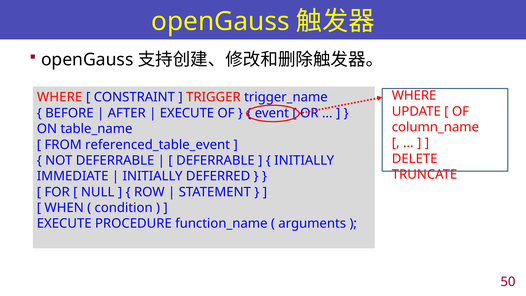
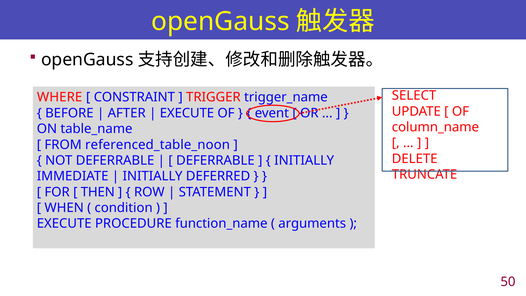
WHERE: WHERE -> SELECT (414, 96)
referenced_table_event: referenced_table_event -> referenced_table_noon (157, 145)
NULL: NULL -> THEN (98, 192)
